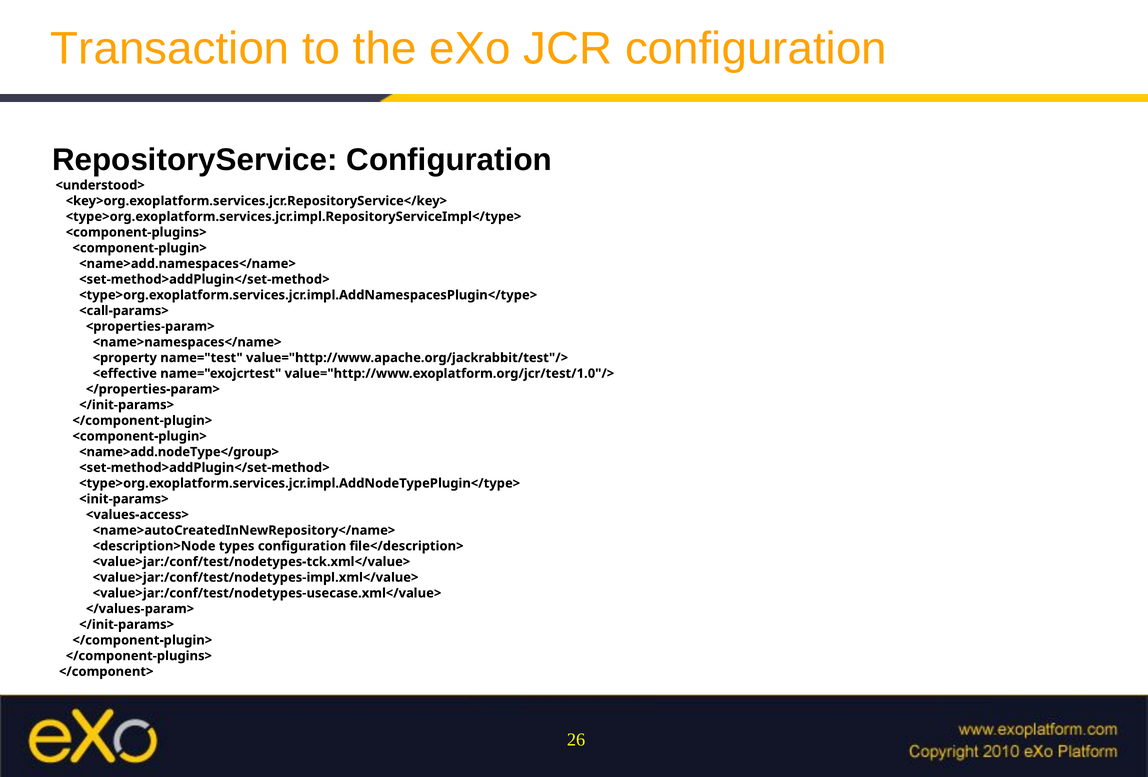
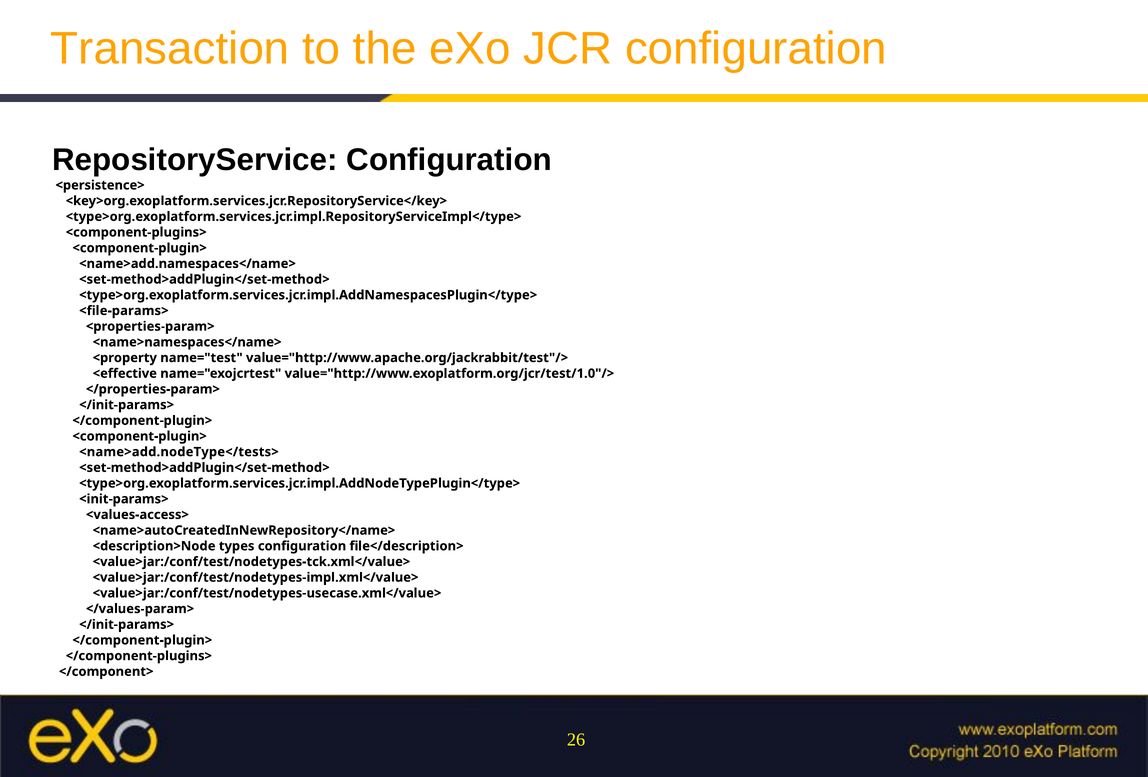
<understood>: <understood> -> <persistence> (100, 185)
<call-params>: <call-params> -> <file-params> (124, 311)
<name>add.nodeType</group>: <name>add.nodeType</group> -> <name>add.nodeType</tests> (179, 452)
